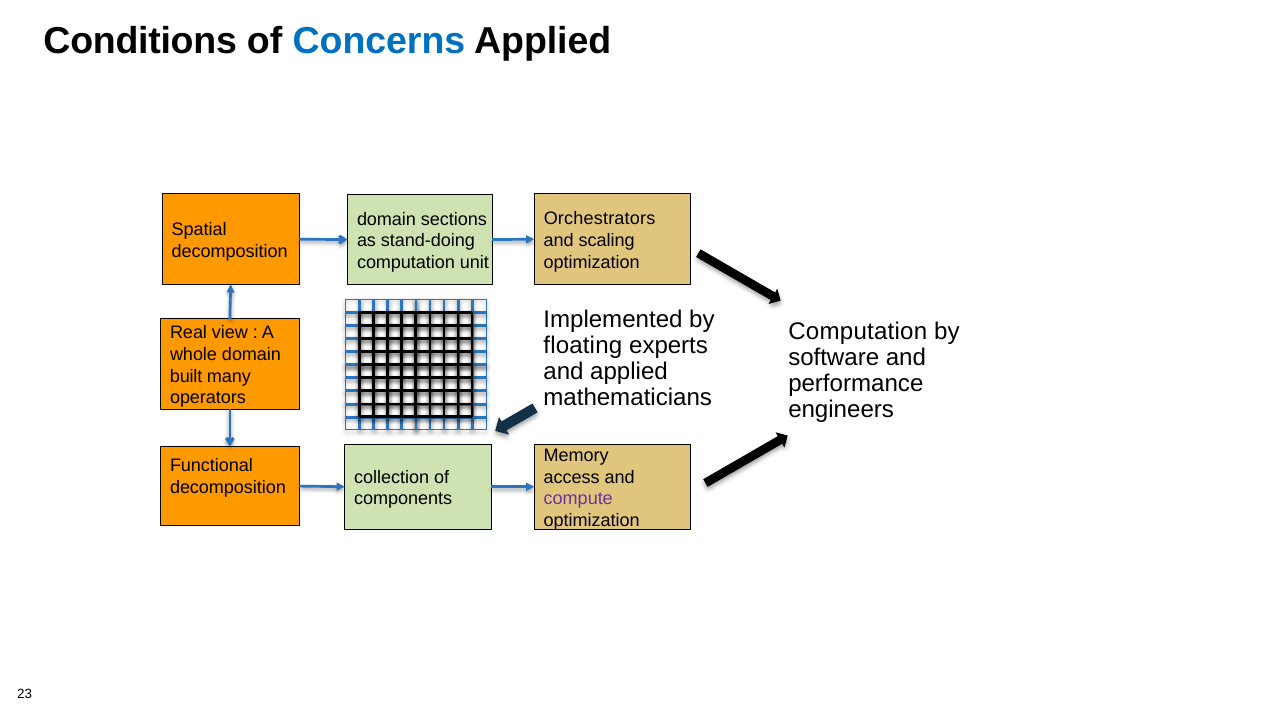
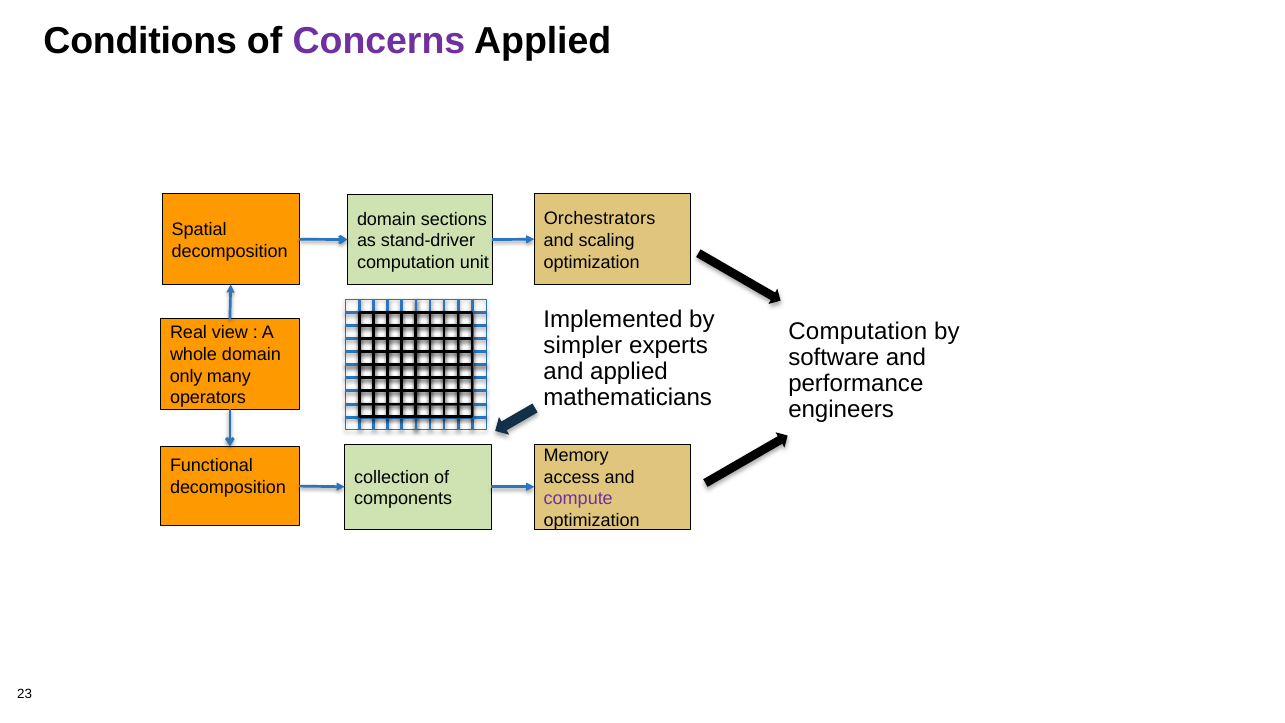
Concerns colour: blue -> purple (379, 41)
stand-doing: stand-doing -> stand-driver (428, 241)
floating: floating -> simpler (583, 345)
built: built -> only (186, 376)
